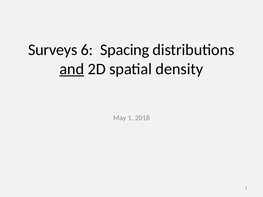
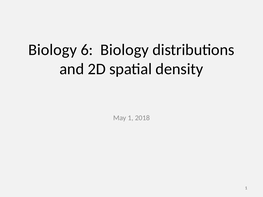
Surveys: Surveys -> Biology (53, 50)
6 Spacing: Spacing -> Biology (125, 50)
and underline: present -> none (72, 69)
